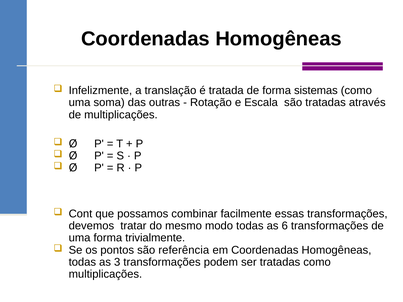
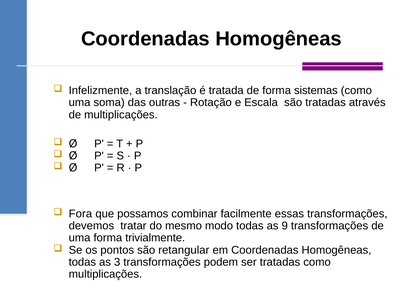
Cont: Cont -> Fora (80, 214)
6: 6 -> 9 (285, 226)
referência: referência -> retangular (184, 250)
